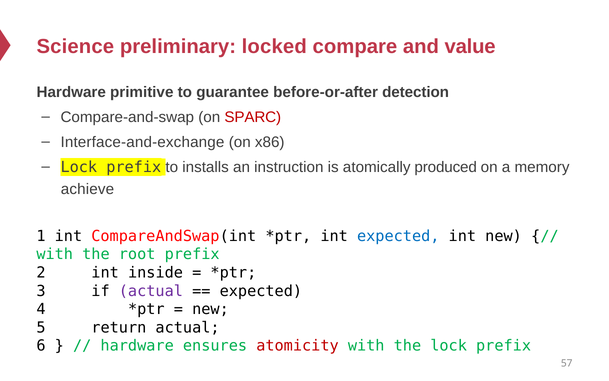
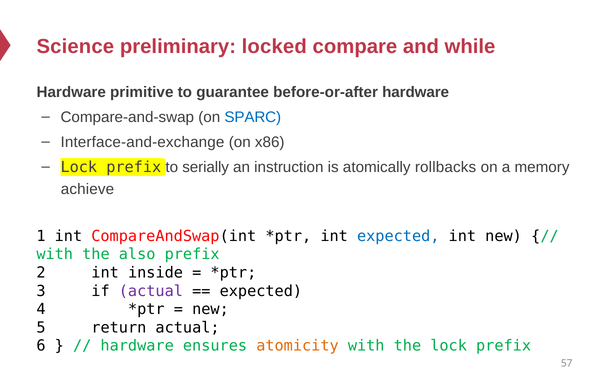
value: value -> while (470, 47)
before-or-after detection: detection -> hardware (416, 92)
SPARC colour: red -> blue (253, 117)
installs: installs -> serially (206, 167)
produced: produced -> rollbacks (446, 167)
root: root -> also (137, 254)
atomicity colour: red -> orange (297, 346)
